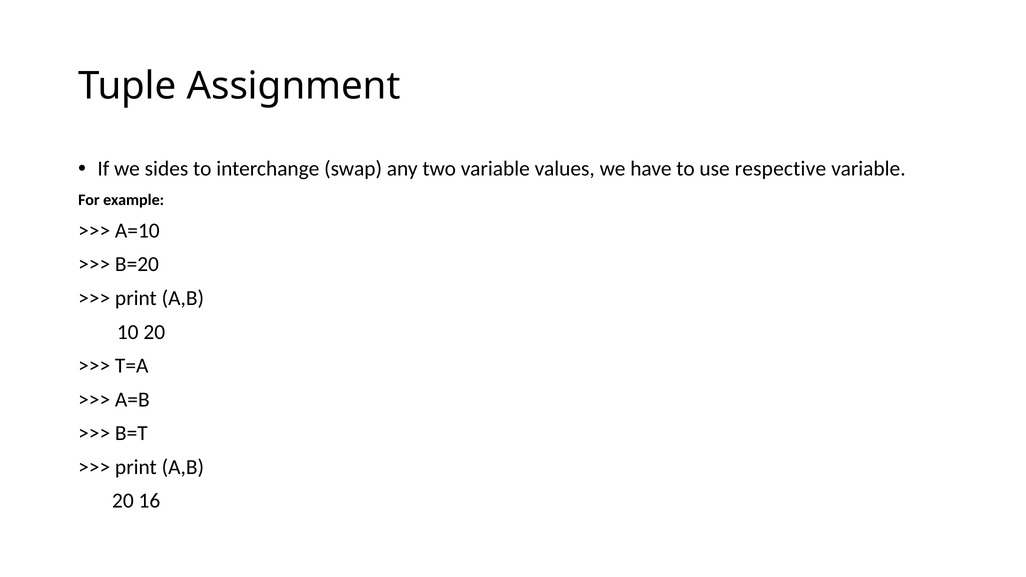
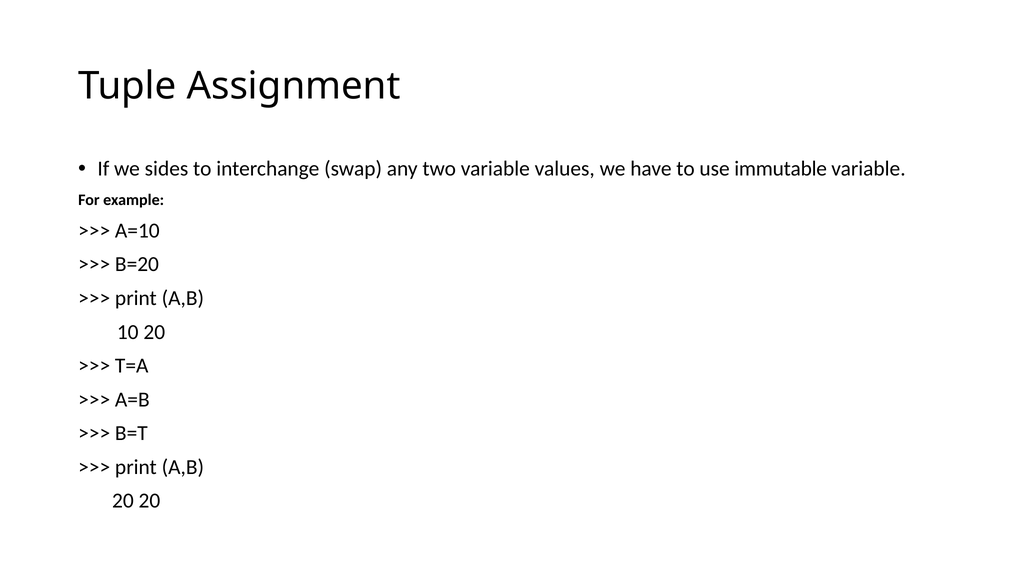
respective: respective -> immutable (781, 169)
20 16: 16 -> 20 (149, 501)
